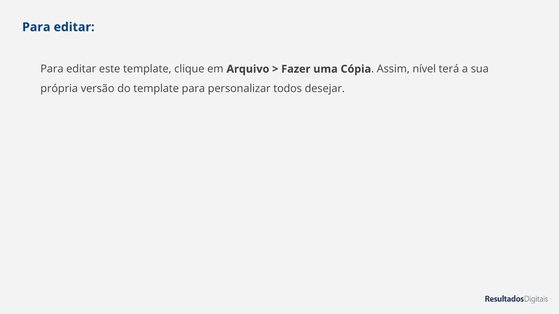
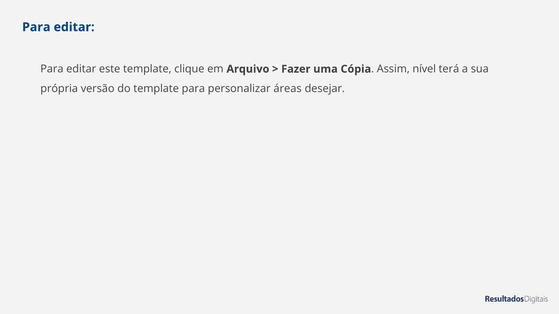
todos: todos -> áreas (288, 89)
